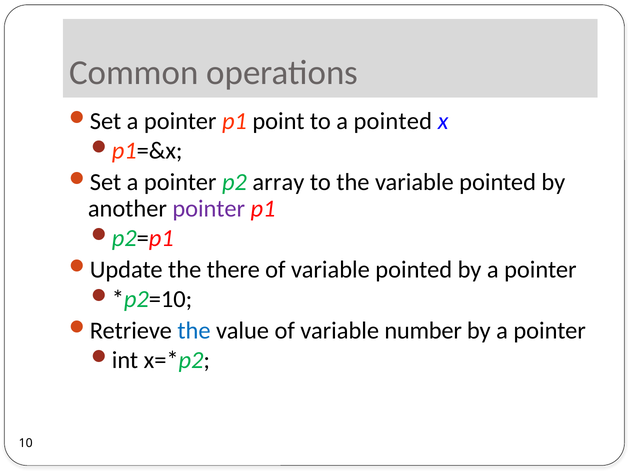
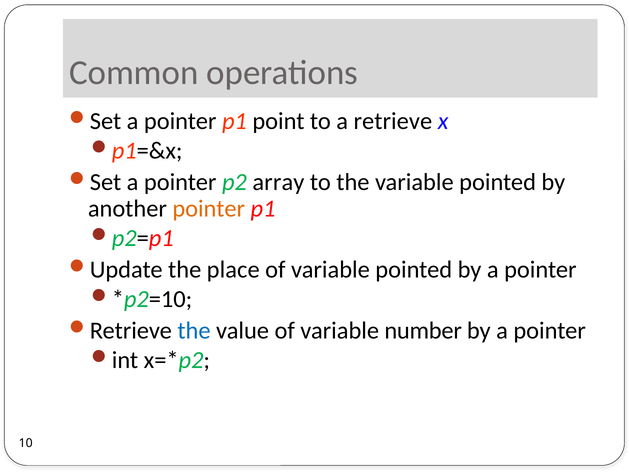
a pointed: pointed -> retrieve (393, 121)
pointer colour: purple -> orange (209, 208)
there: there -> place (233, 269)
